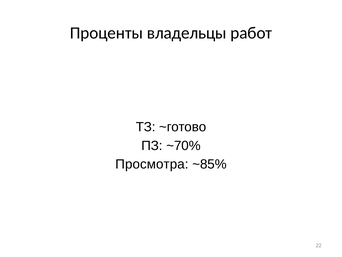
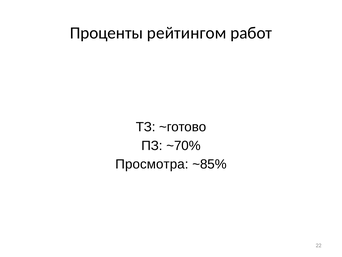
владельцы: владельцы -> рейтингом (187, 33)
